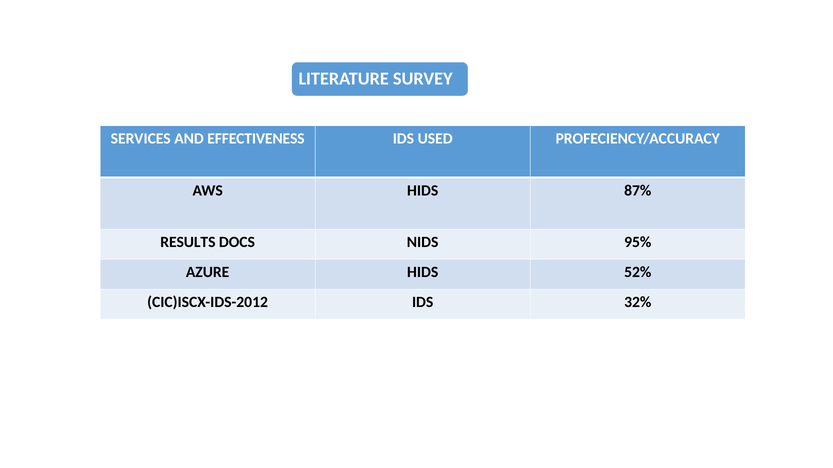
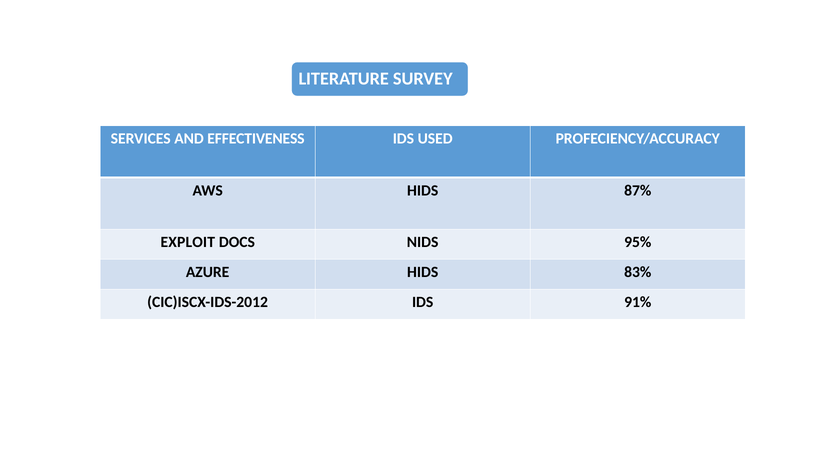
RESULTS: RESULTS -> EXPLOIT (188, 242)
52%: 52% -> 83% (638, 272)
32%: 32% -> 91% (638, 302)
